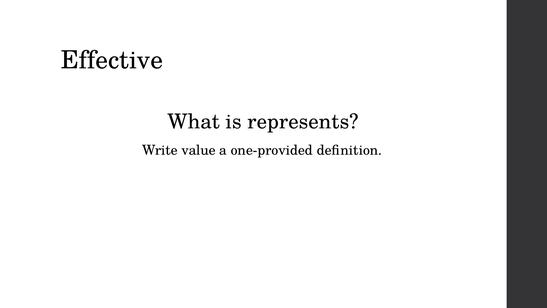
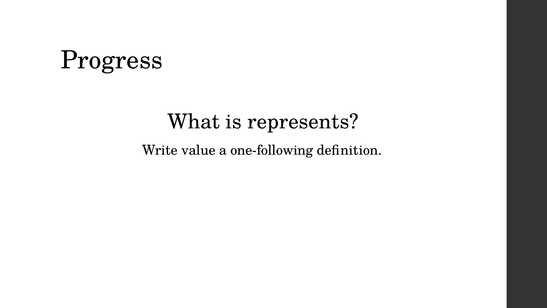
Effective: Effective -> Progress (112, 60)
one-provided: one-provided -> one-following (272, 150)
